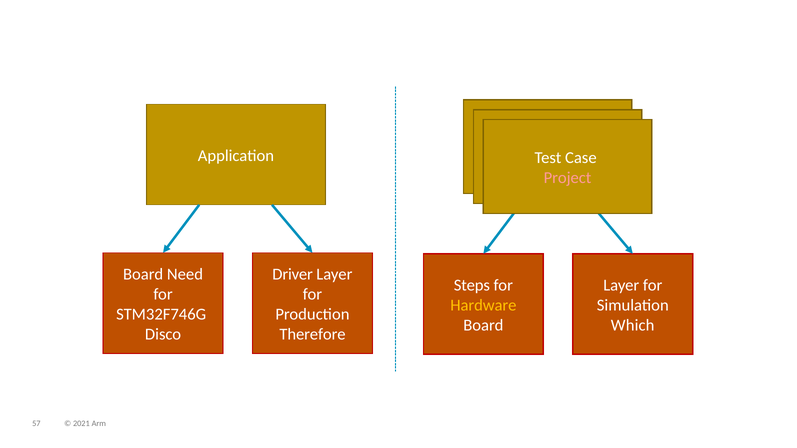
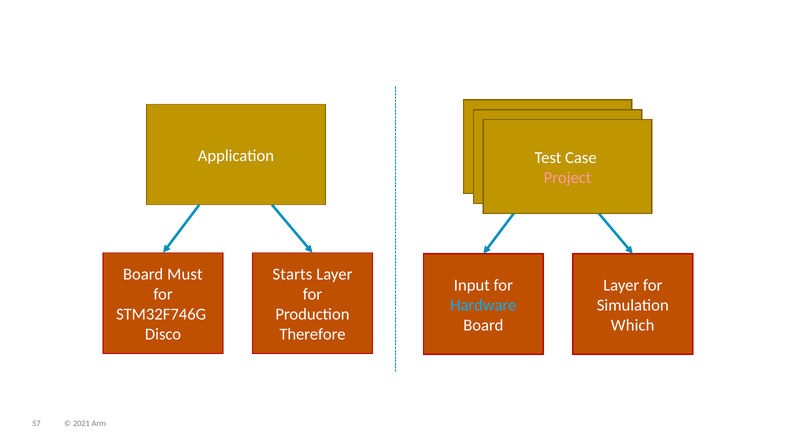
Need: Need -> Must (185, 275)
Driver: Driver -> Starts (292, 275)
Steps: Steps -> Input (472, 285)
Hardware colour: yellow -> light blue (483, 305)
